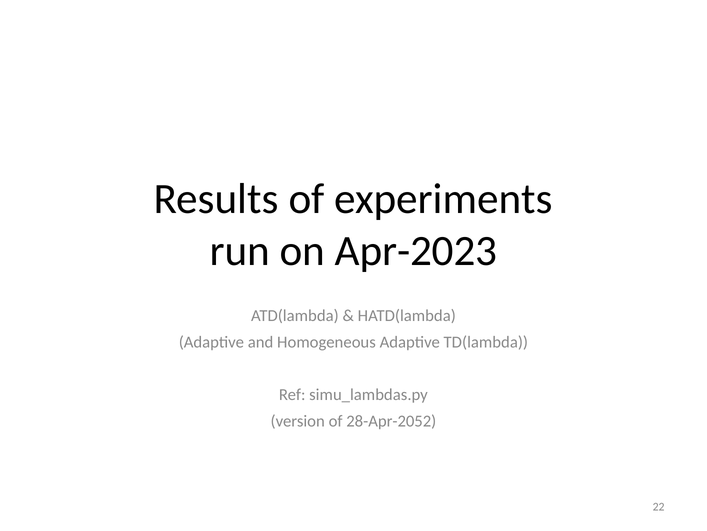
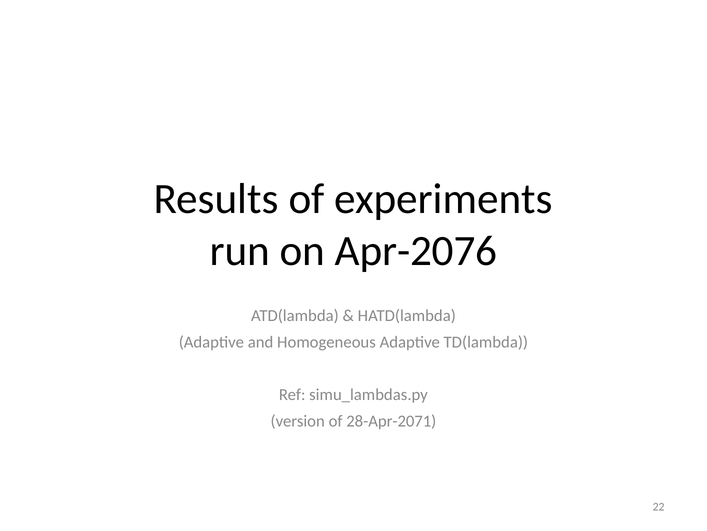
Apr-2023: Apr-2023 -> Apr-2076 (416, 250)
28-Apr-2052: 28-Apr-2052 -> 28-Apr-2071 (391, 421)
